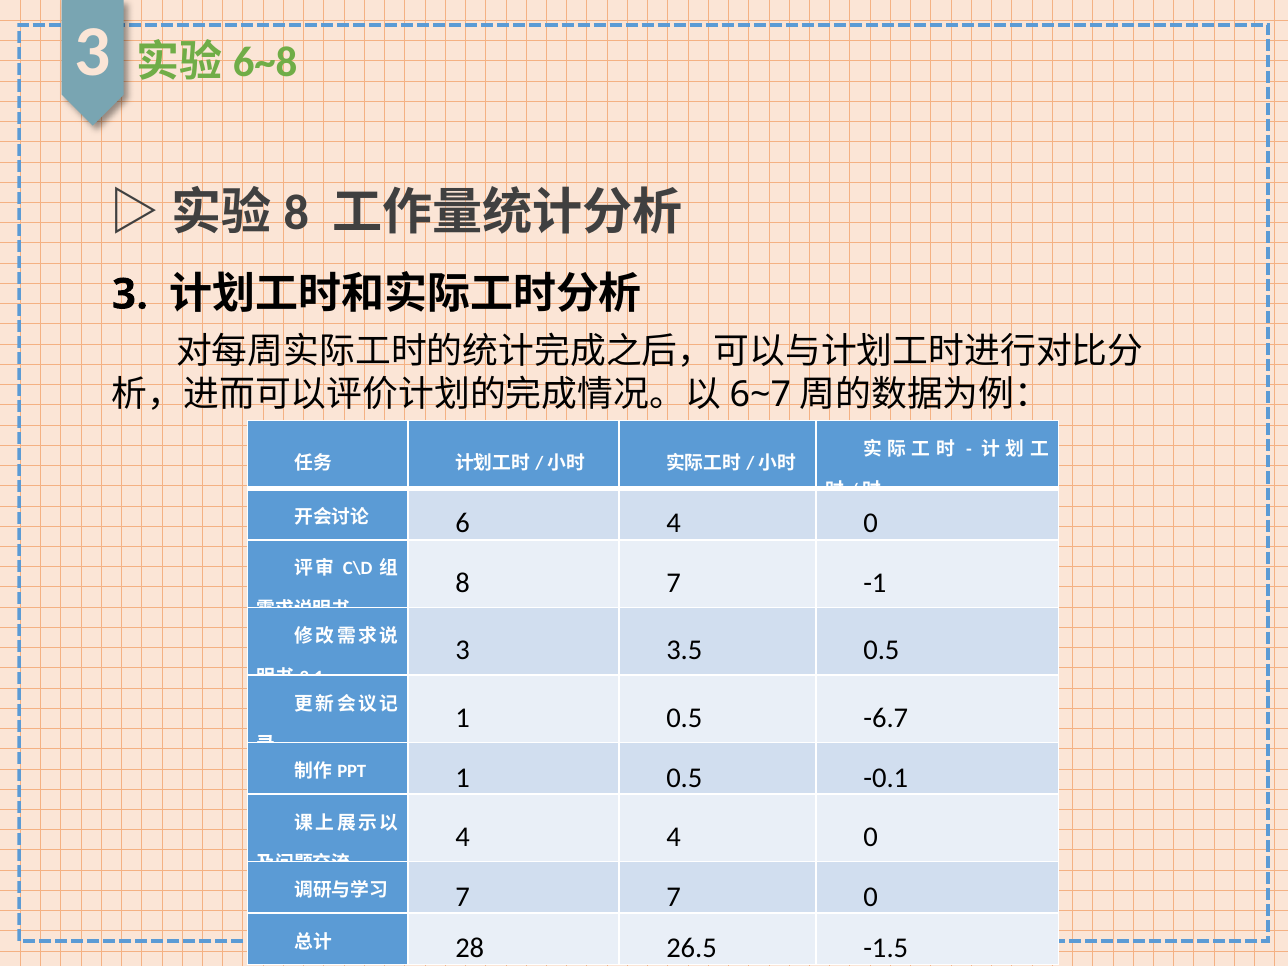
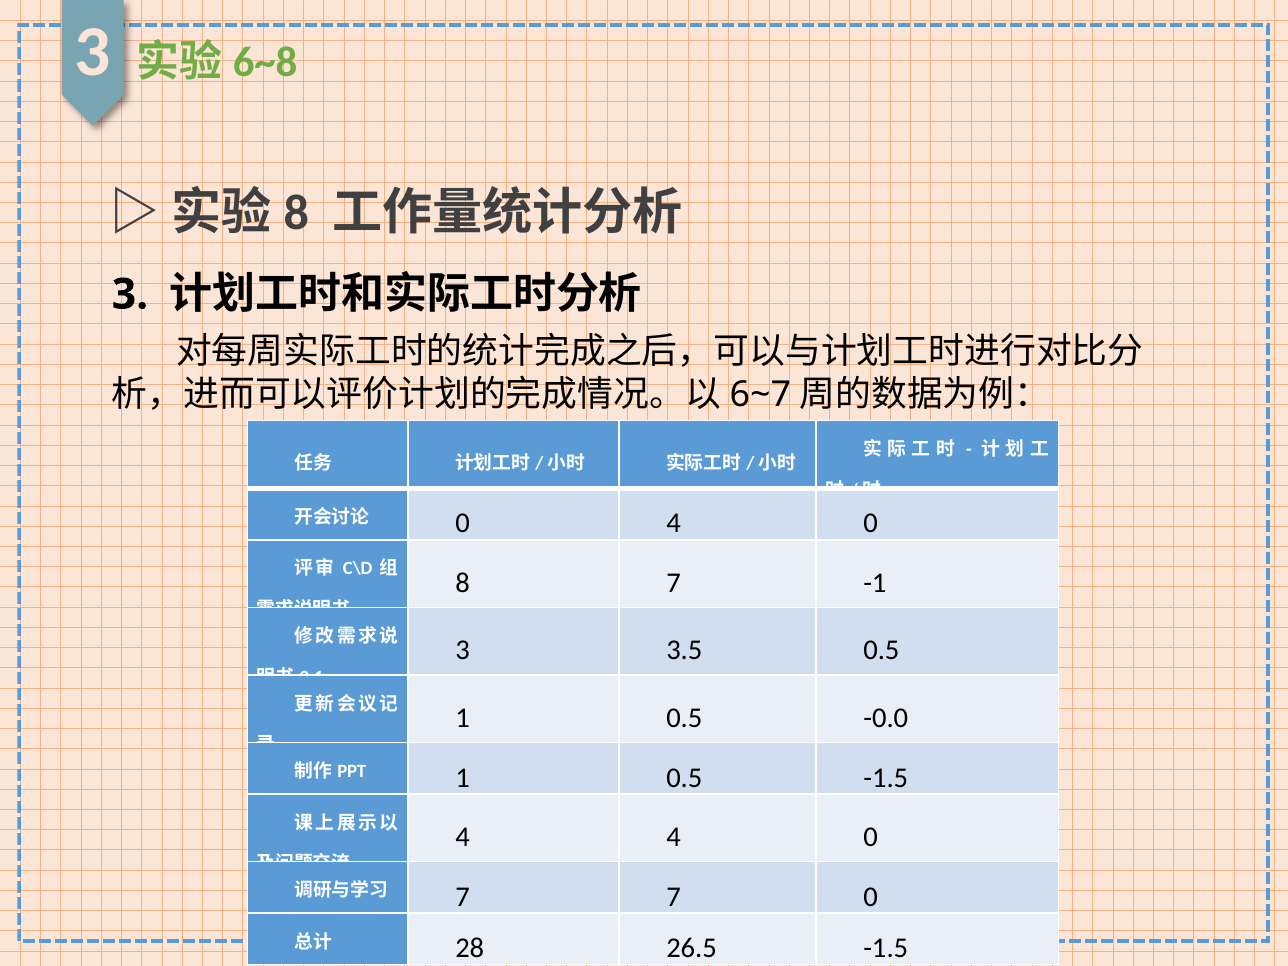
6: 6 -> 0 (463, 524)
-6.7: -6.7 -> -0.0 (886, 718)
0.5 -0.1: -0.1 -> -1.5 (886, 778)
